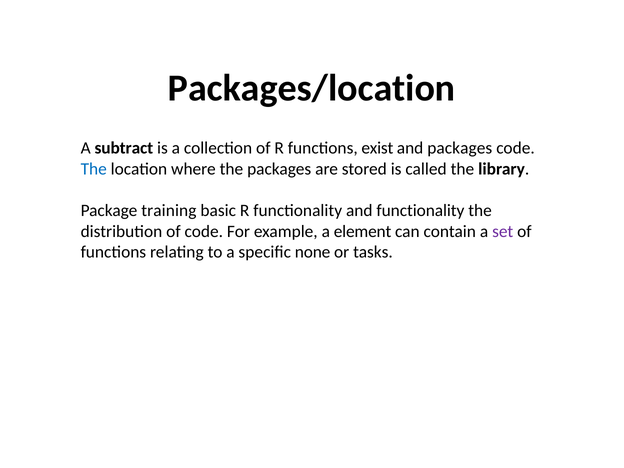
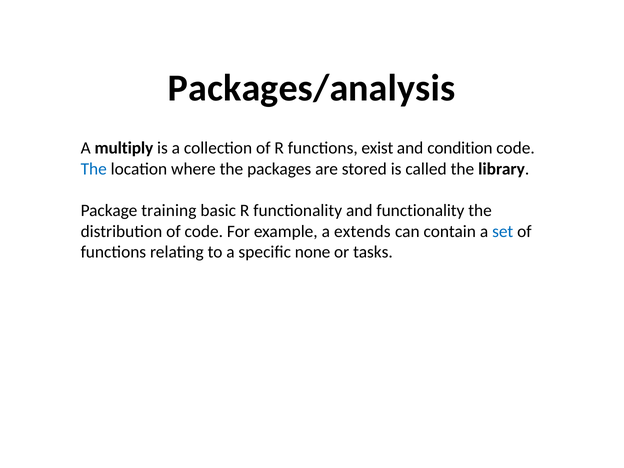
Packages/location: Packages/location -> Packages/analysis (312, 88)
subtract: subtract -> multiply (124, 148)
and packages: packages -> condition (460, 148)
element: element -> extends (362, 231)
set colour: purple -> blue (503, 231)
